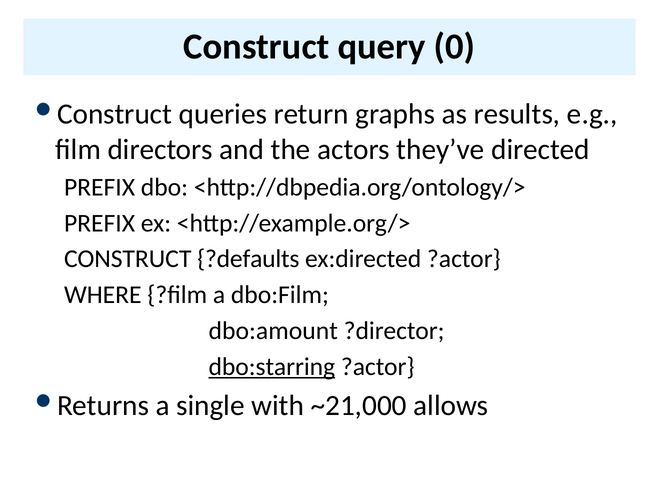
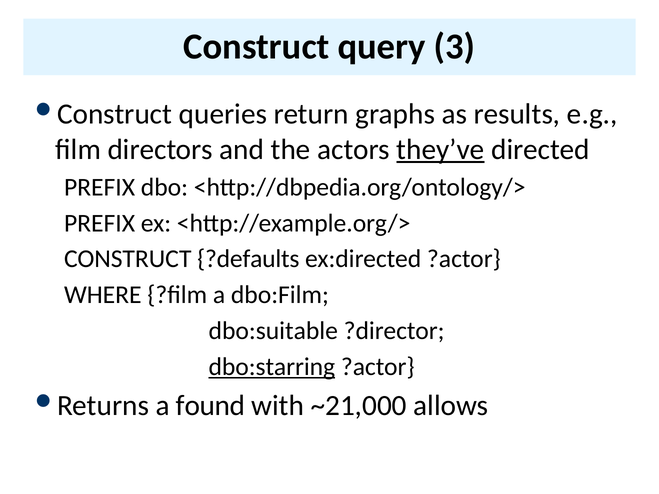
0: 0 -> 3 (455, 47)
they’ve underline: none -> present (440, 150)
dbo:amount: dbo:amount -> dbo:suitable (273, 331)
single: single -> found (211, 406)
